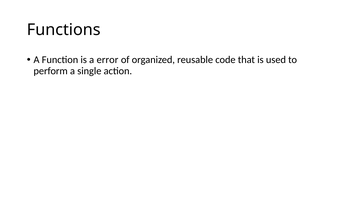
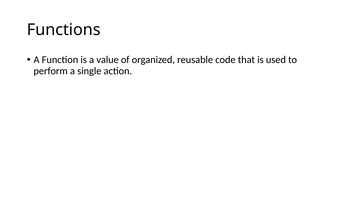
error: error -> value (108, 60)
